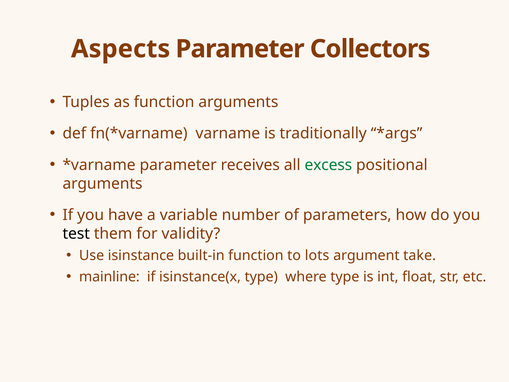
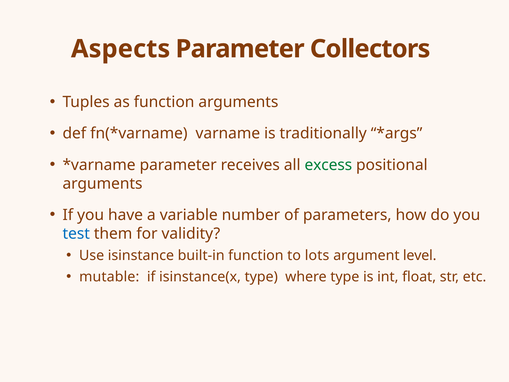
test colour: black -> blue (76, 233)
take: take -> level (420, 255)
mainline: mainline -> mutable (109, 277)
